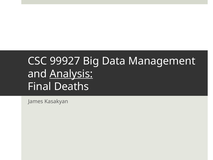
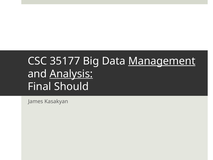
99927: 99927 -> 35177 (65, 61)
Management underline: none -> present (162, 61)
Deaths: Deaths -> Should (71, 86)
